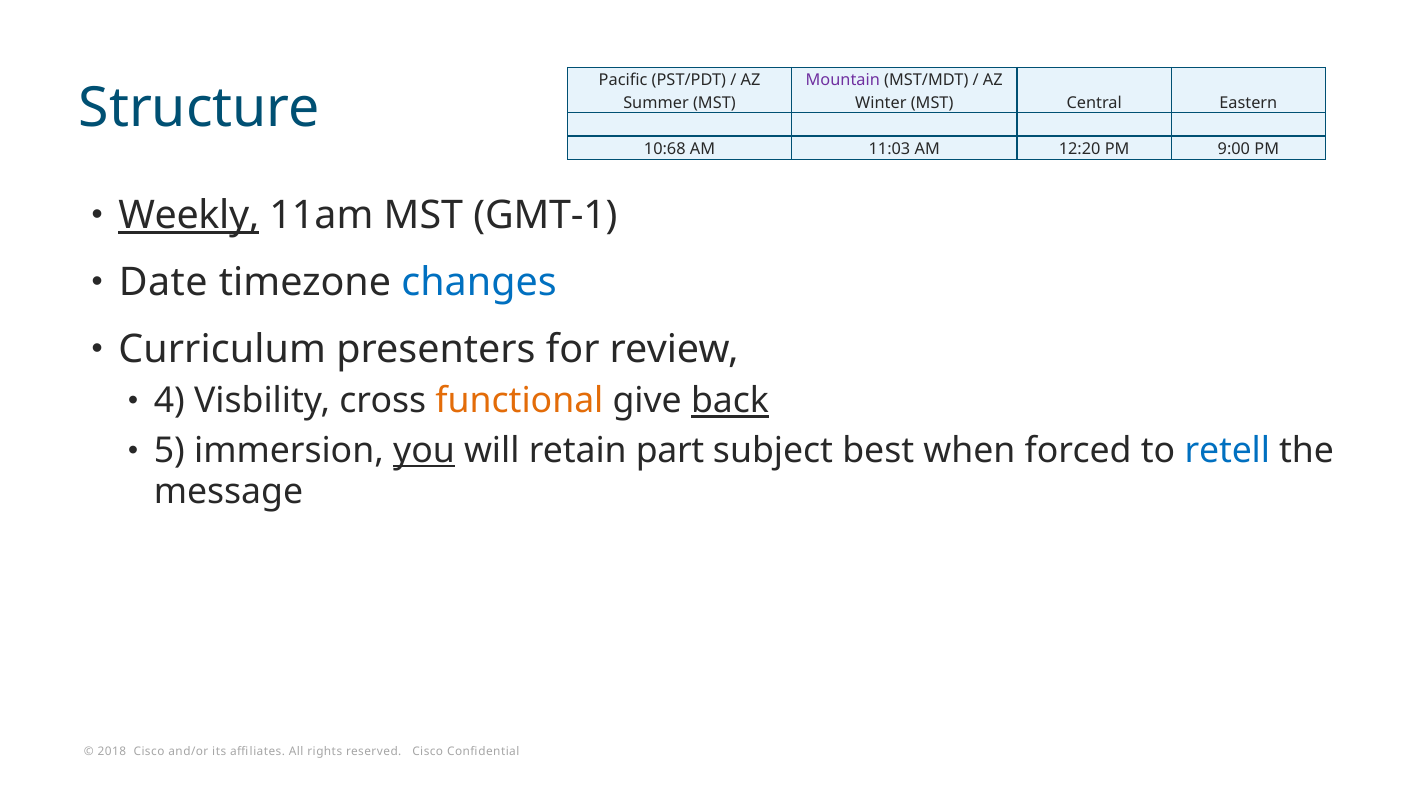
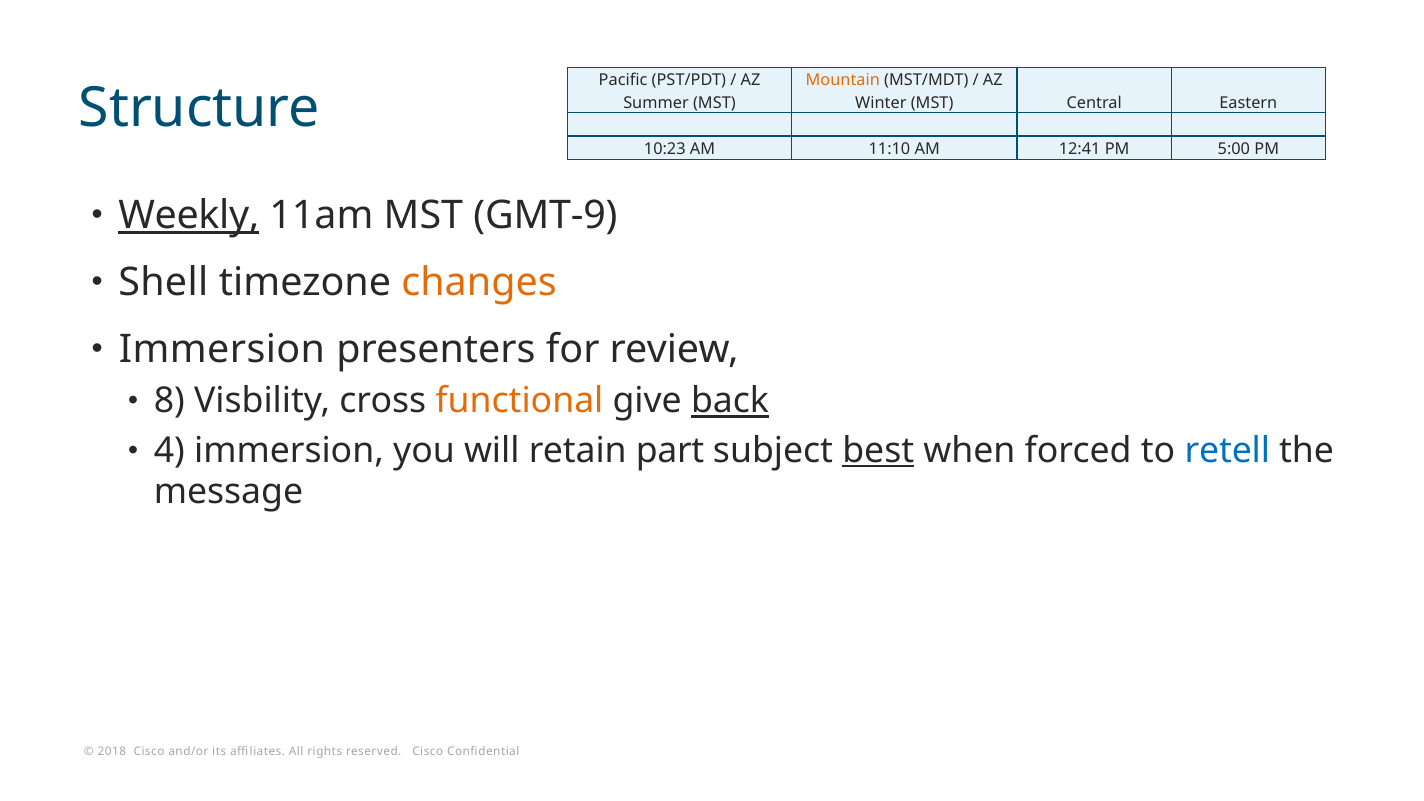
Mountain colour: purple -> orange (843, 80)
10:68: 10:68 -> 10:23 (665, 149)
11:03: 11:03 -> 11:10 (889, 149)
12:20: 12:20 -> 12:41 (1080, 149)
9:00: 9:00 -> 5:00 (1234, 149)
GMT-1: GMT-1 -> GMT-9 (545, 216)
Date: Date -> Shell (163, 283)
changes colour: blue -> orange (479, 283)
Curriculum: Curriculum -> Immersion (222, 350)
4: 4 -> 8 (169, 401)
5: 5 -> 4 (169, 451)
you underline: present -> none (424, 451)
best underline: none -> present (878, 451)
